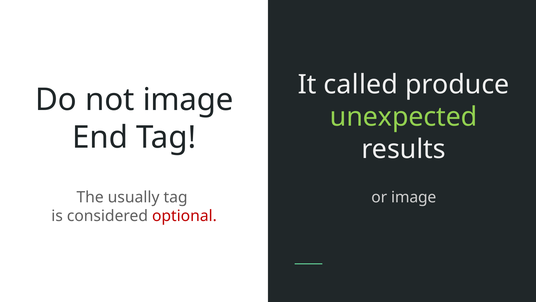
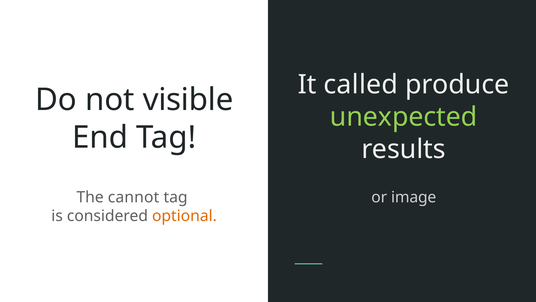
not image: image -> visible (188, 100)
usually: usually -> cannot (134, 197)
optional colour: red -> orange (184, 216)
